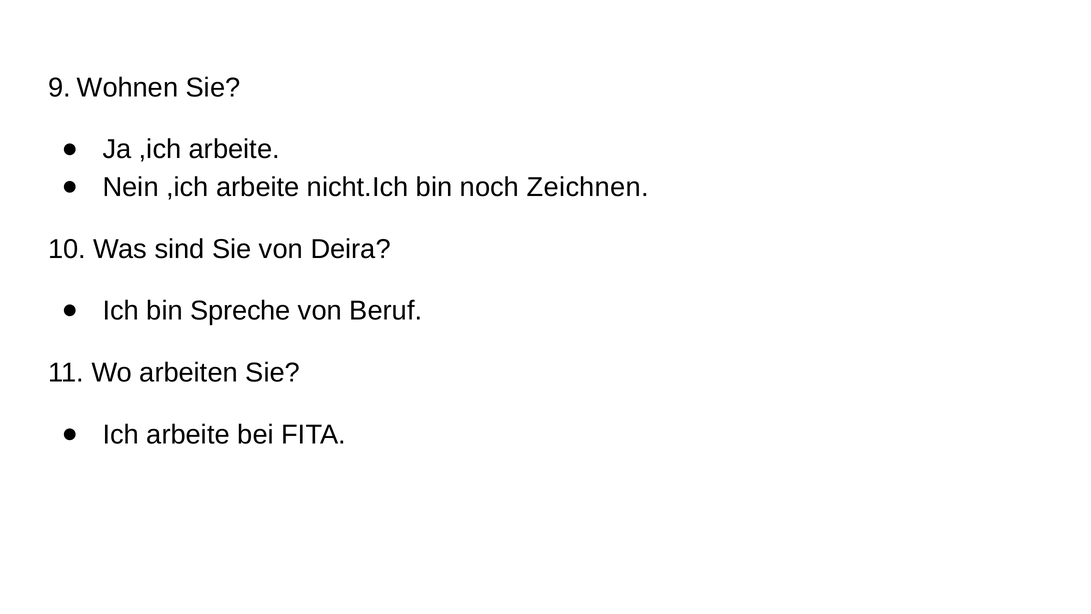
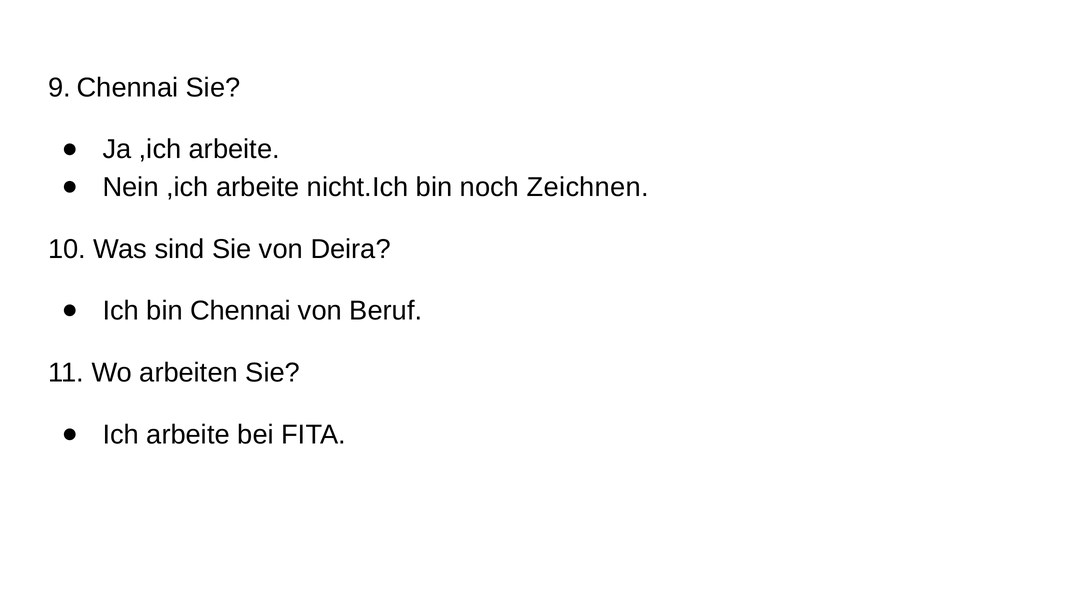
9 Wohnen: Wohnen -> Chennai (128, 88)
bin Spreche: Spreche -> Chennai (240, 311)
